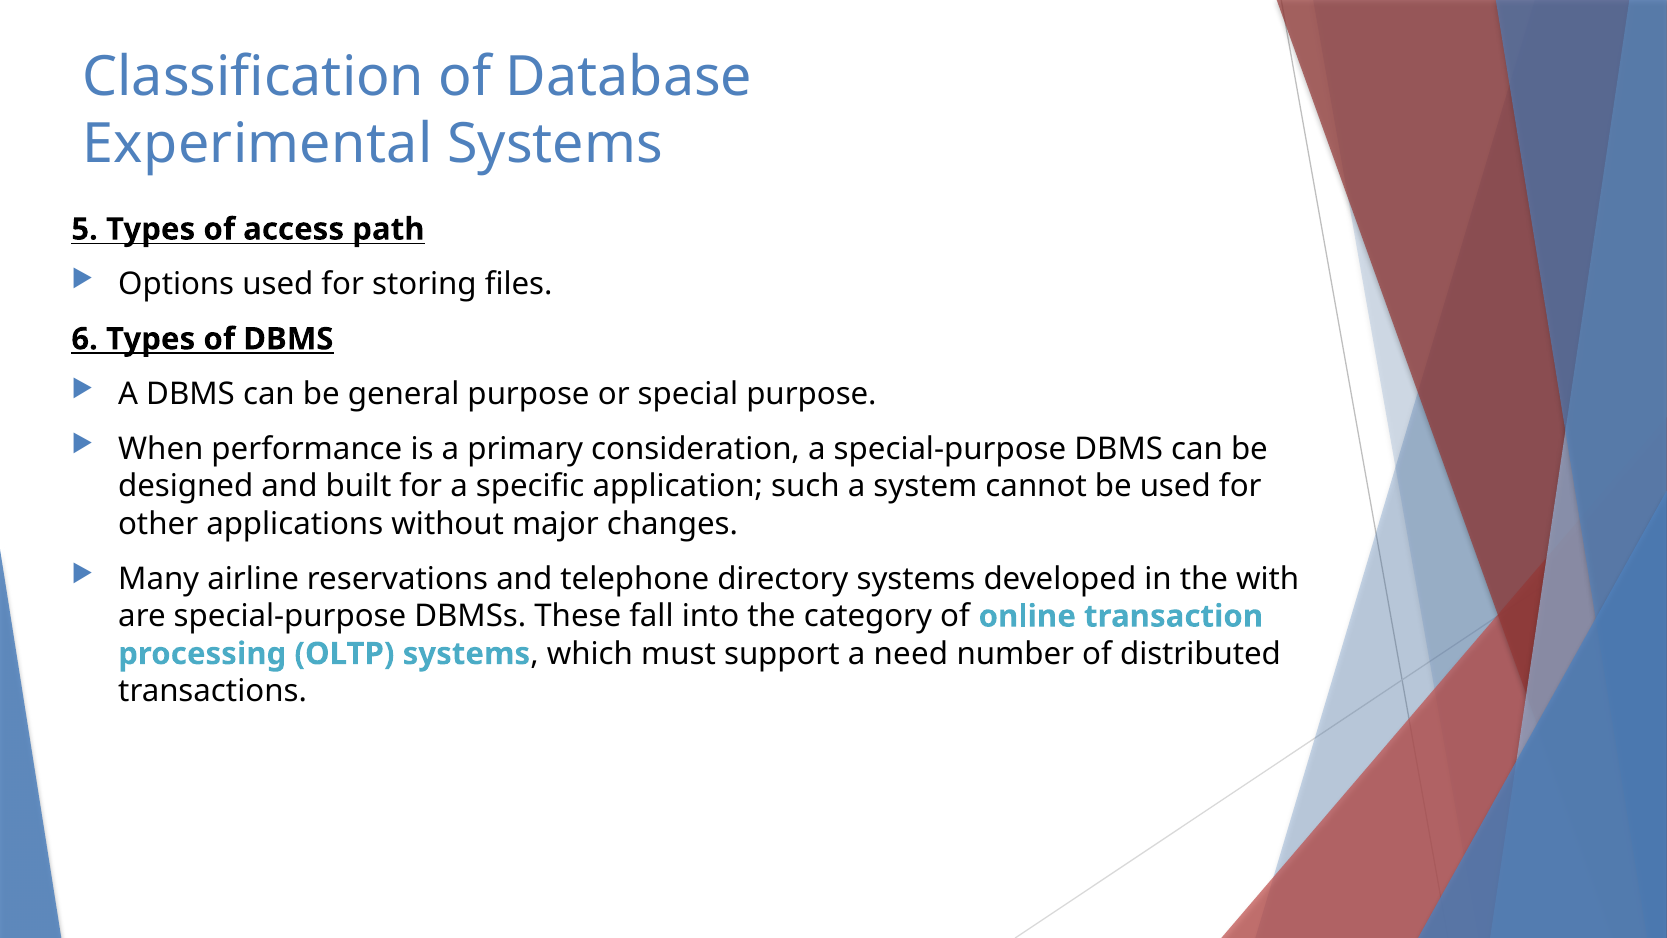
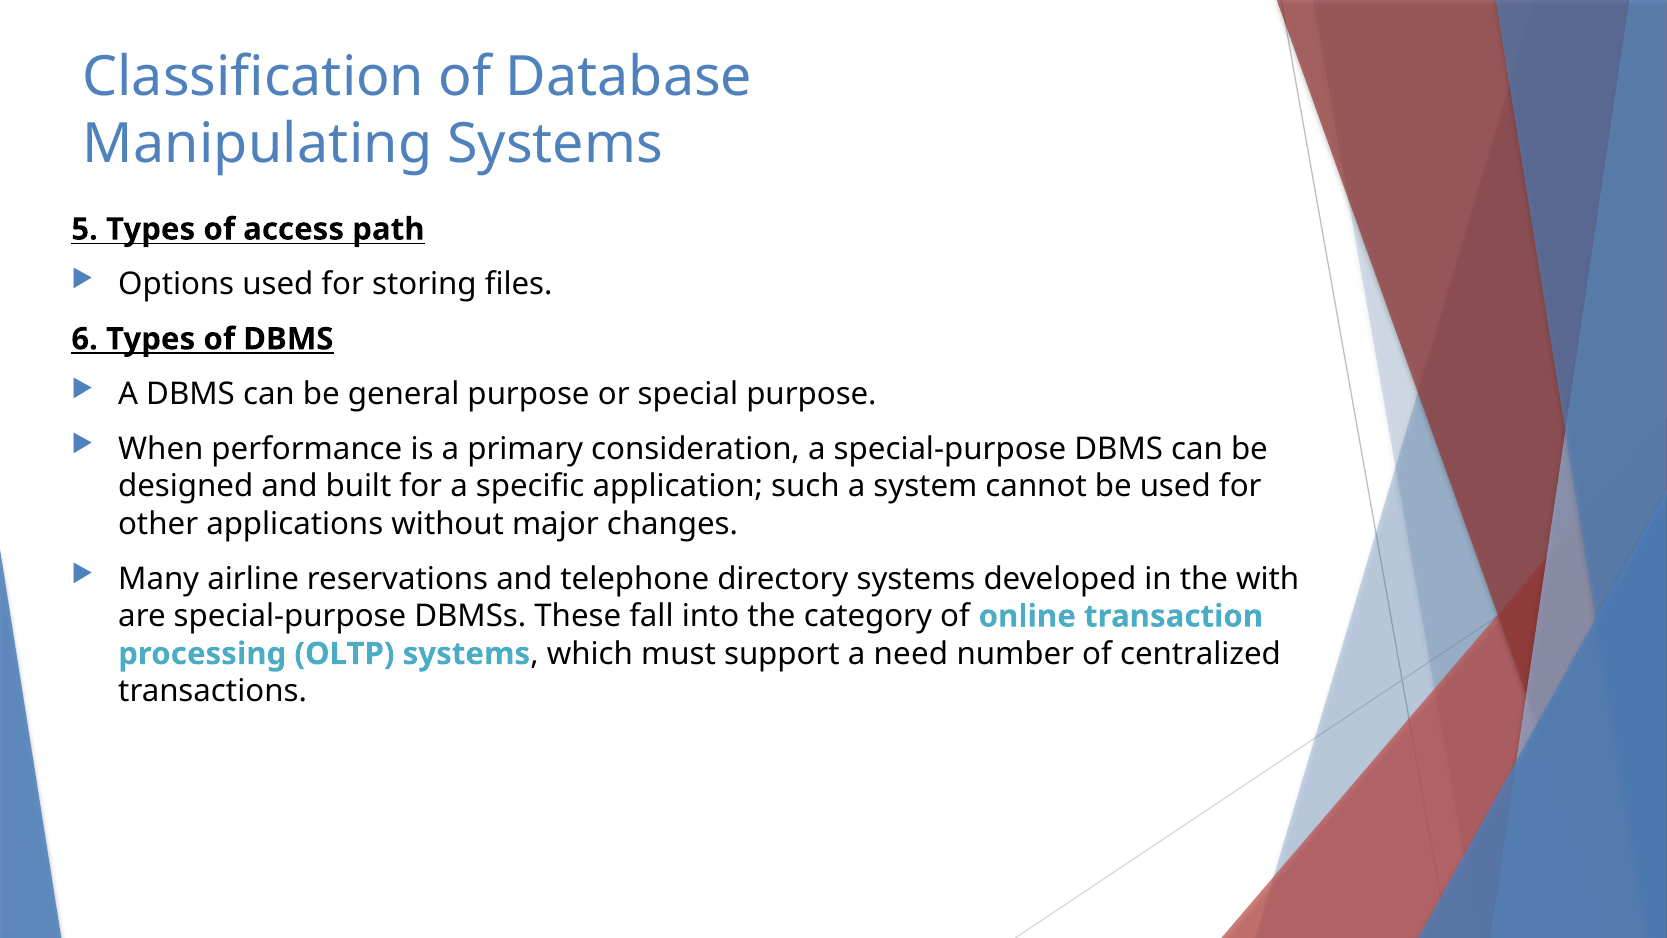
Experimental: Experimental -> Manipulating (258, 144)
distributed: distributed -> centralized (1201, 654)
